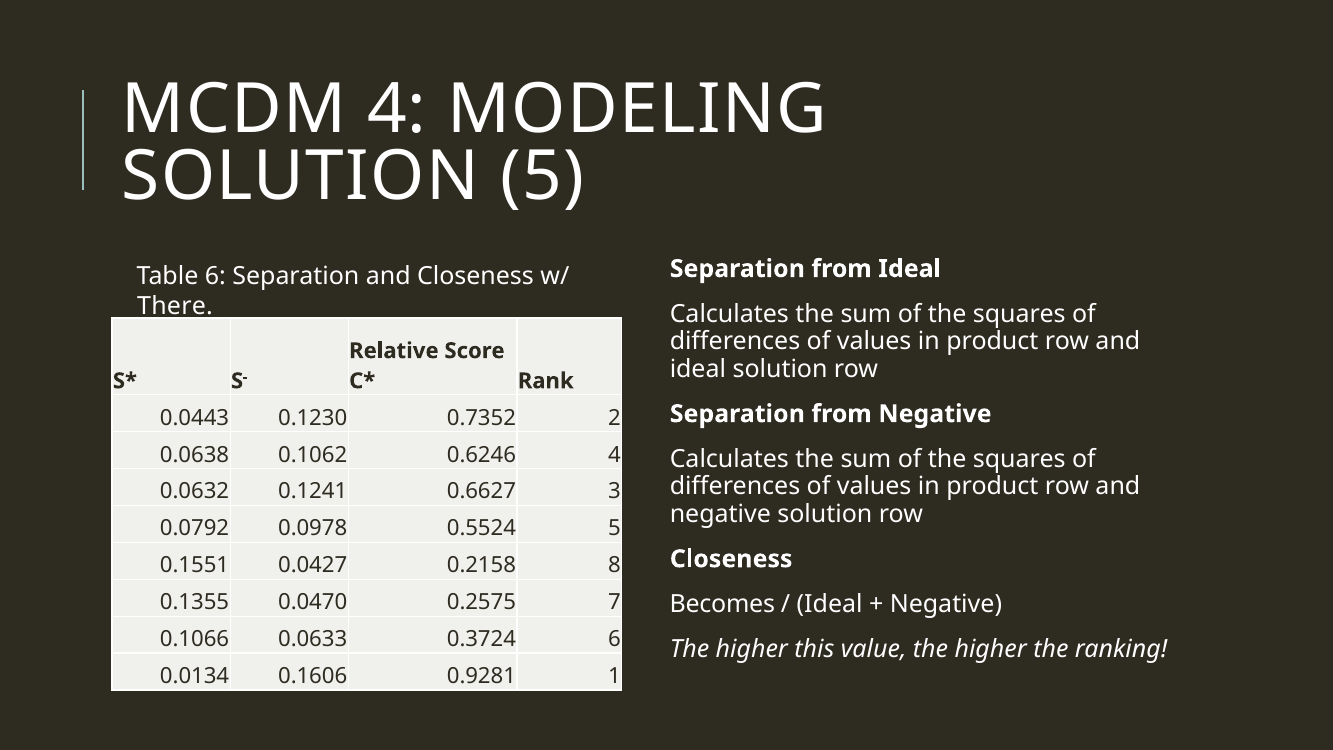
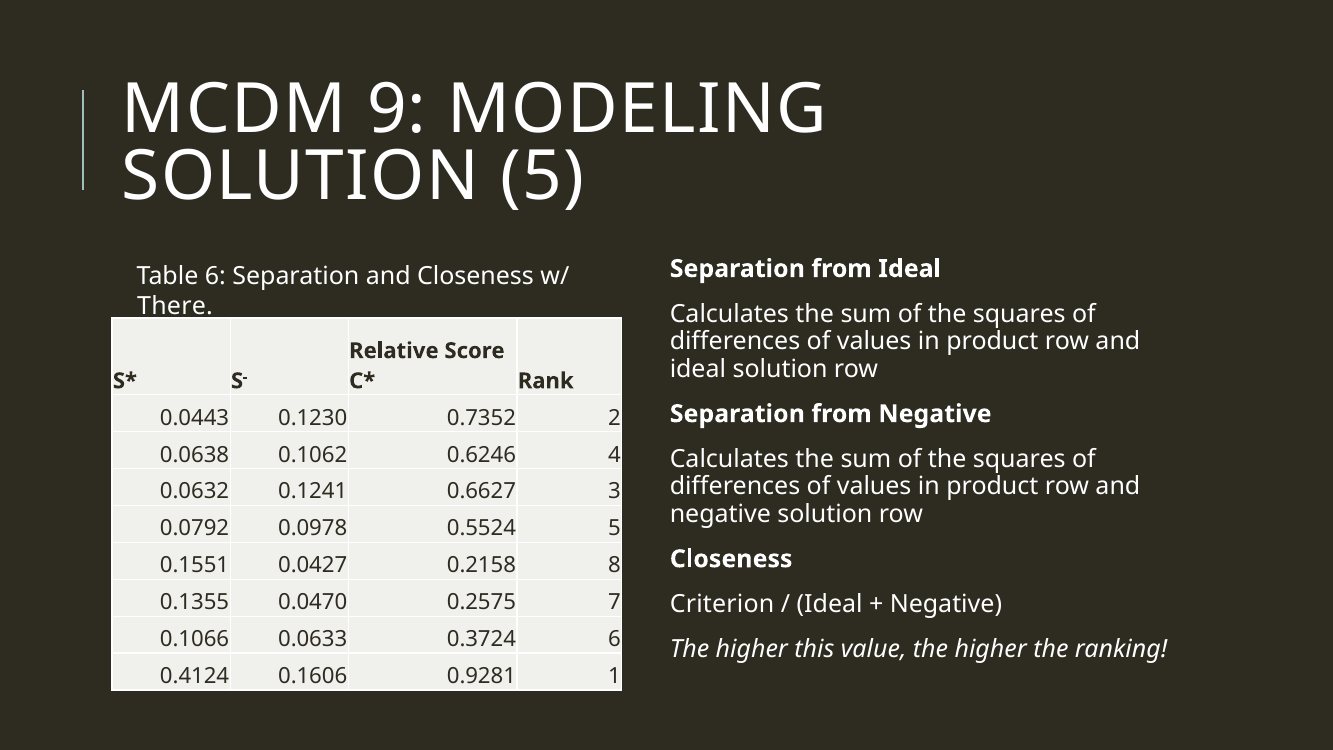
MCDM 4: 4 -> 9 (397, 110)
Becomes: Becomes -> Criterion (722, 604)
0.0134: 0.0134 -> 0.4124 (195, 676)
